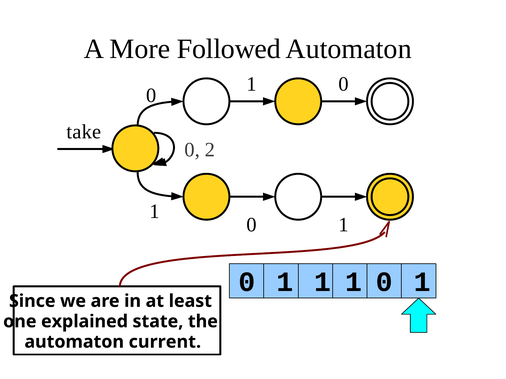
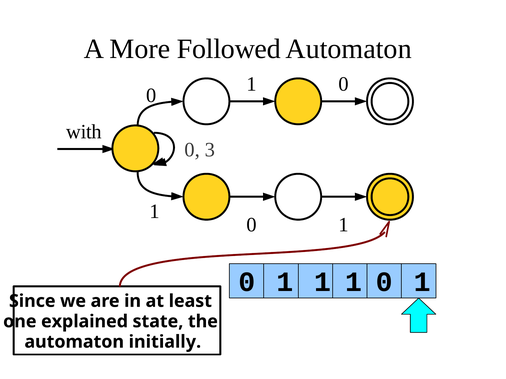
take: take -> with (84, 132)
2: 2 -> 3 (210, 150)
current: current -> initially (165, 342)
